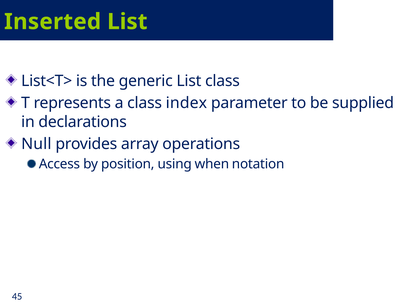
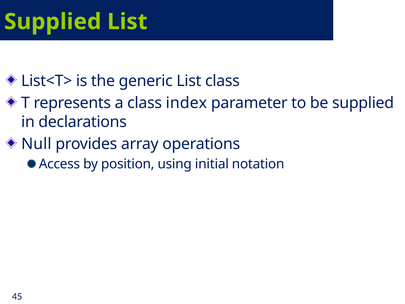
Inserted: Inserted -> Supplied (53, 22)
when: when -> initial (212, 164)
